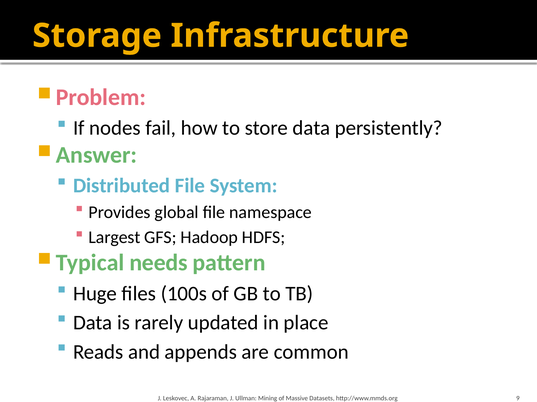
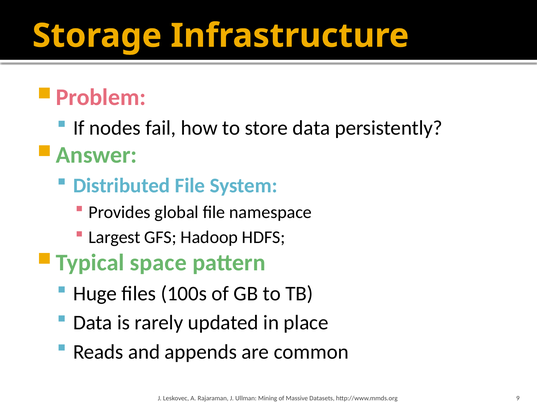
needs: needs -> space (158, 263)
